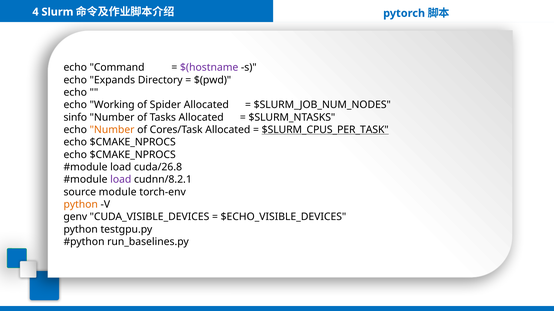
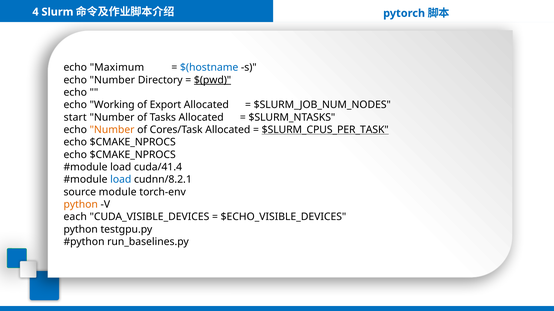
Command: Command -> Maximum (117, 68)
$(hostname colour: purple -> blue (209, 68)
Expands: Expands -> Number (112, 80)
$(pwd underline: none -> present (213, 80)
Spider: Spider -> Export (165, 105)
sinfo: sinfo -> start (75, 118)
cuda/26.8: cuda/26.8 -> cuda/41.4 (158, 167)
load colour: purple -> blue (121, 180)
genv: genv -> each (75, 217)
